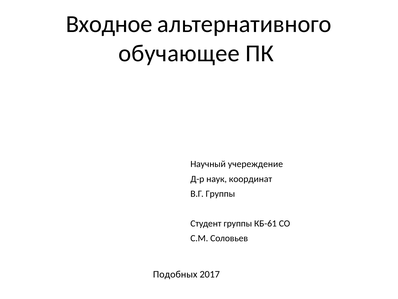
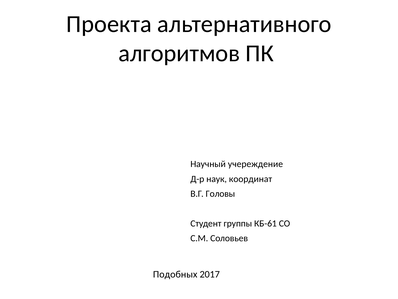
Входное: Входное -> Проекта (109, 24)
обучающее: обучающее -> алгоритмов (179, 53)
В.Г Группы: Группы -> Головы (220, 193)
